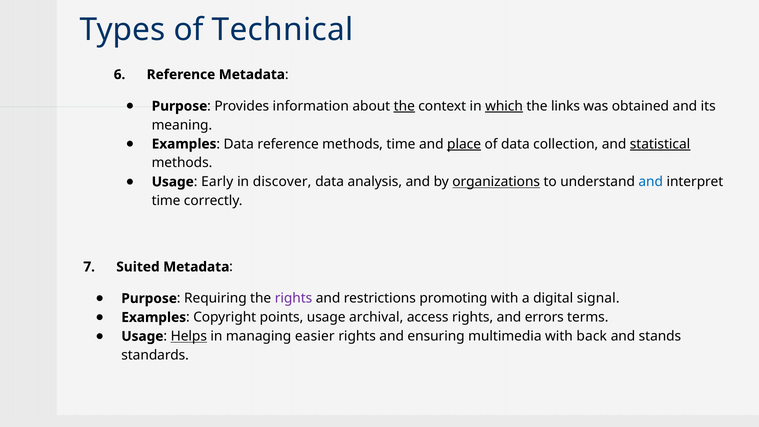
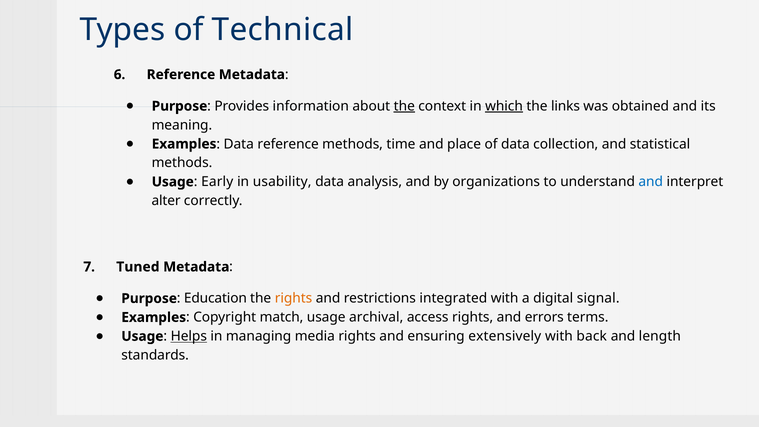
place underline: present -> none (464, 144)
statistical underline: present -> none (660, 144)
discover: discover -> usability (282, 182)
organizations underline: present -> none (496, 182)
time: time -> alter (166, 201)
Suited: Suited -> Tuned (138, 267)
Requiring: Requiring -> Education (215, 298)
rights colour: purple -> orange (294, 298)
promoting: promoting -> integrated (453, 298)
points: points -> match (282, 317)
easier: easier -> media (315, 336)
multimedia: multimedia -> extensively (505, 336)
stands: stands -> length (660, 336)
